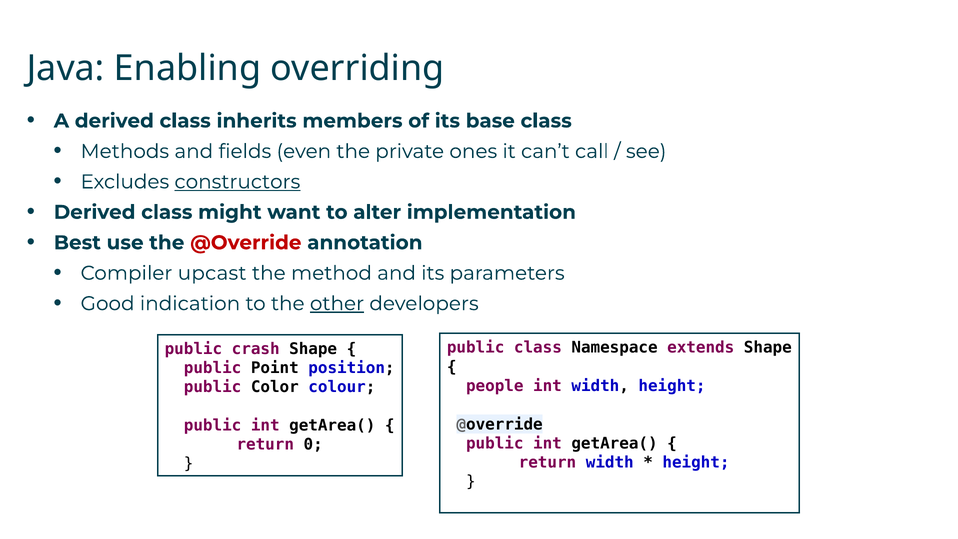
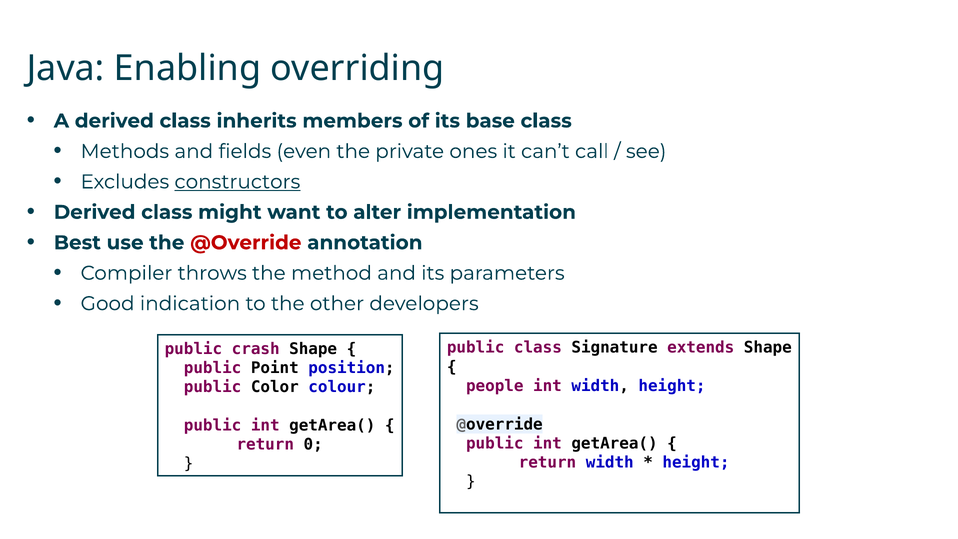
upcast: upcast -> throws (212, 273)
other underline: present -> none (337, 304)
Namespace: Namespace -> Signature (615, 348)
